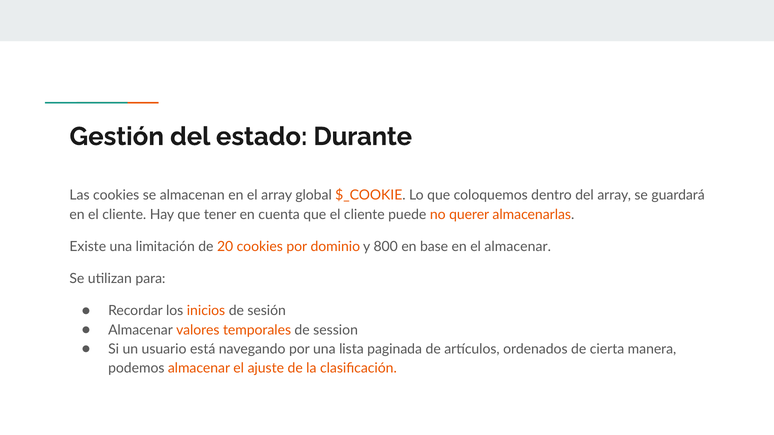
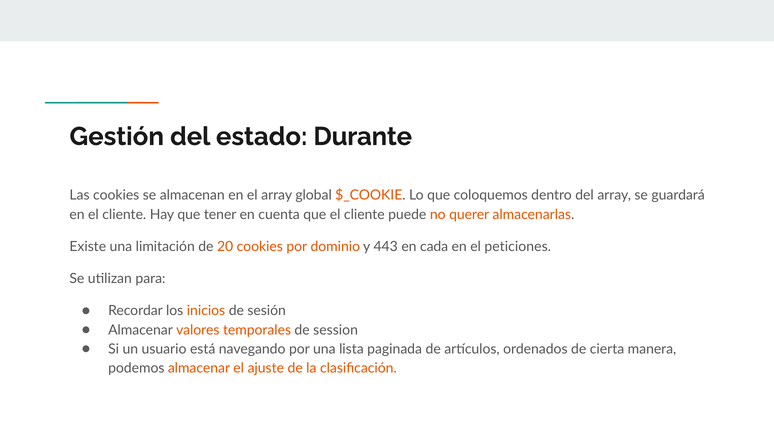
800: 800 -> 443 (386, 247)
base: base -> cada (434, 247)
el almacenar: almacenar -> peticiones (518, 247)
